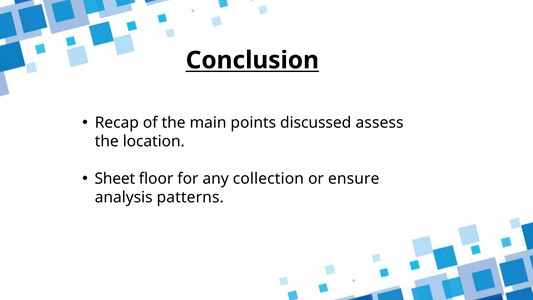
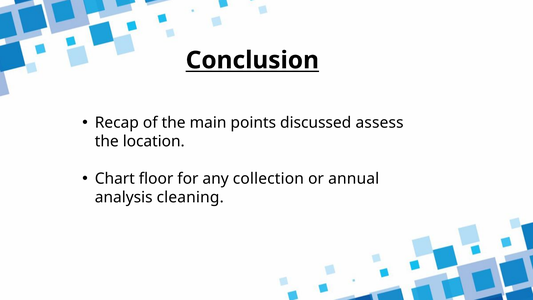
Sheet: Sheet -> Chart (115, 179)
ensure: ensure -> annual (354, 179)
patterns: patterns -> cleaning (190, 197)
